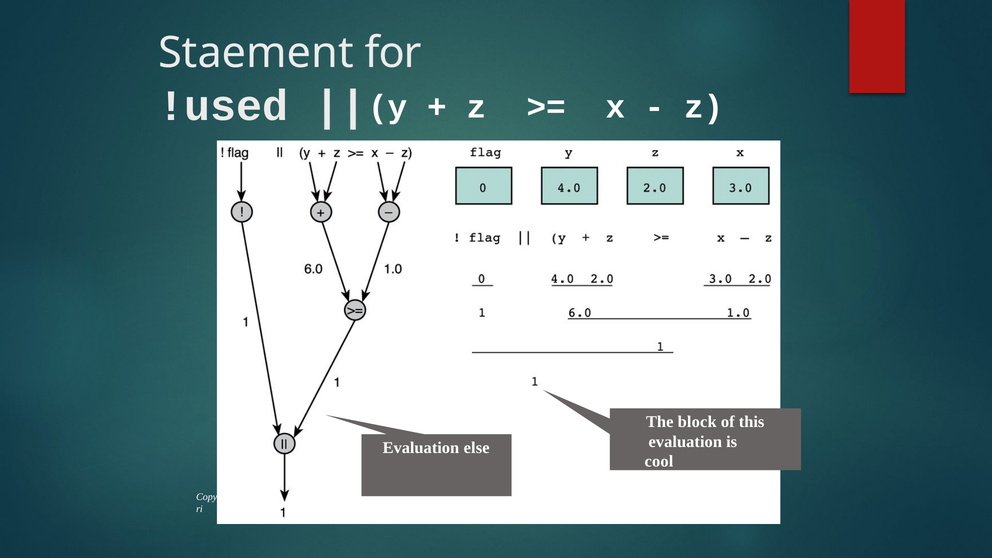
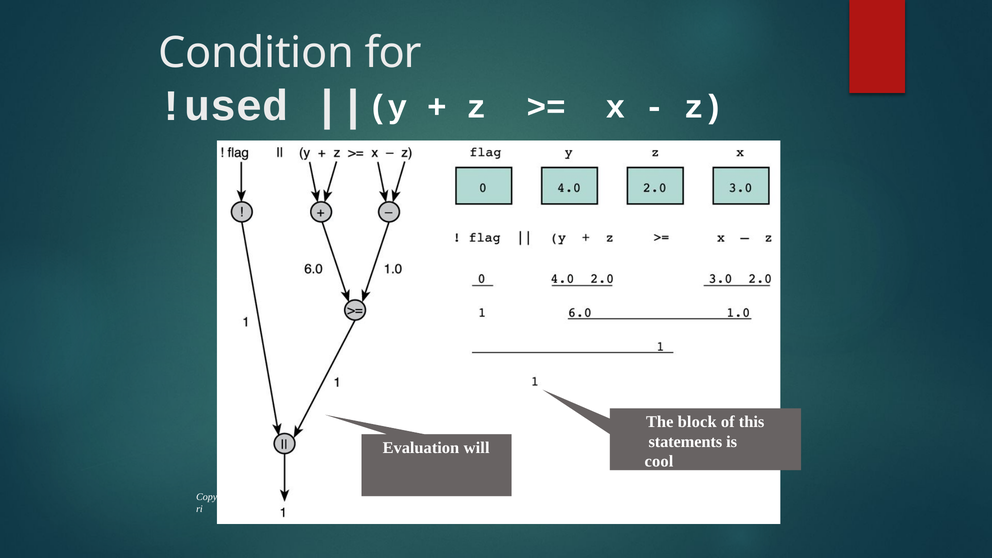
Staement: Staement -> Condition (256, 53)
evaluation: evaluation -> statements (685, 442)
else: else -> will (477, 448)
